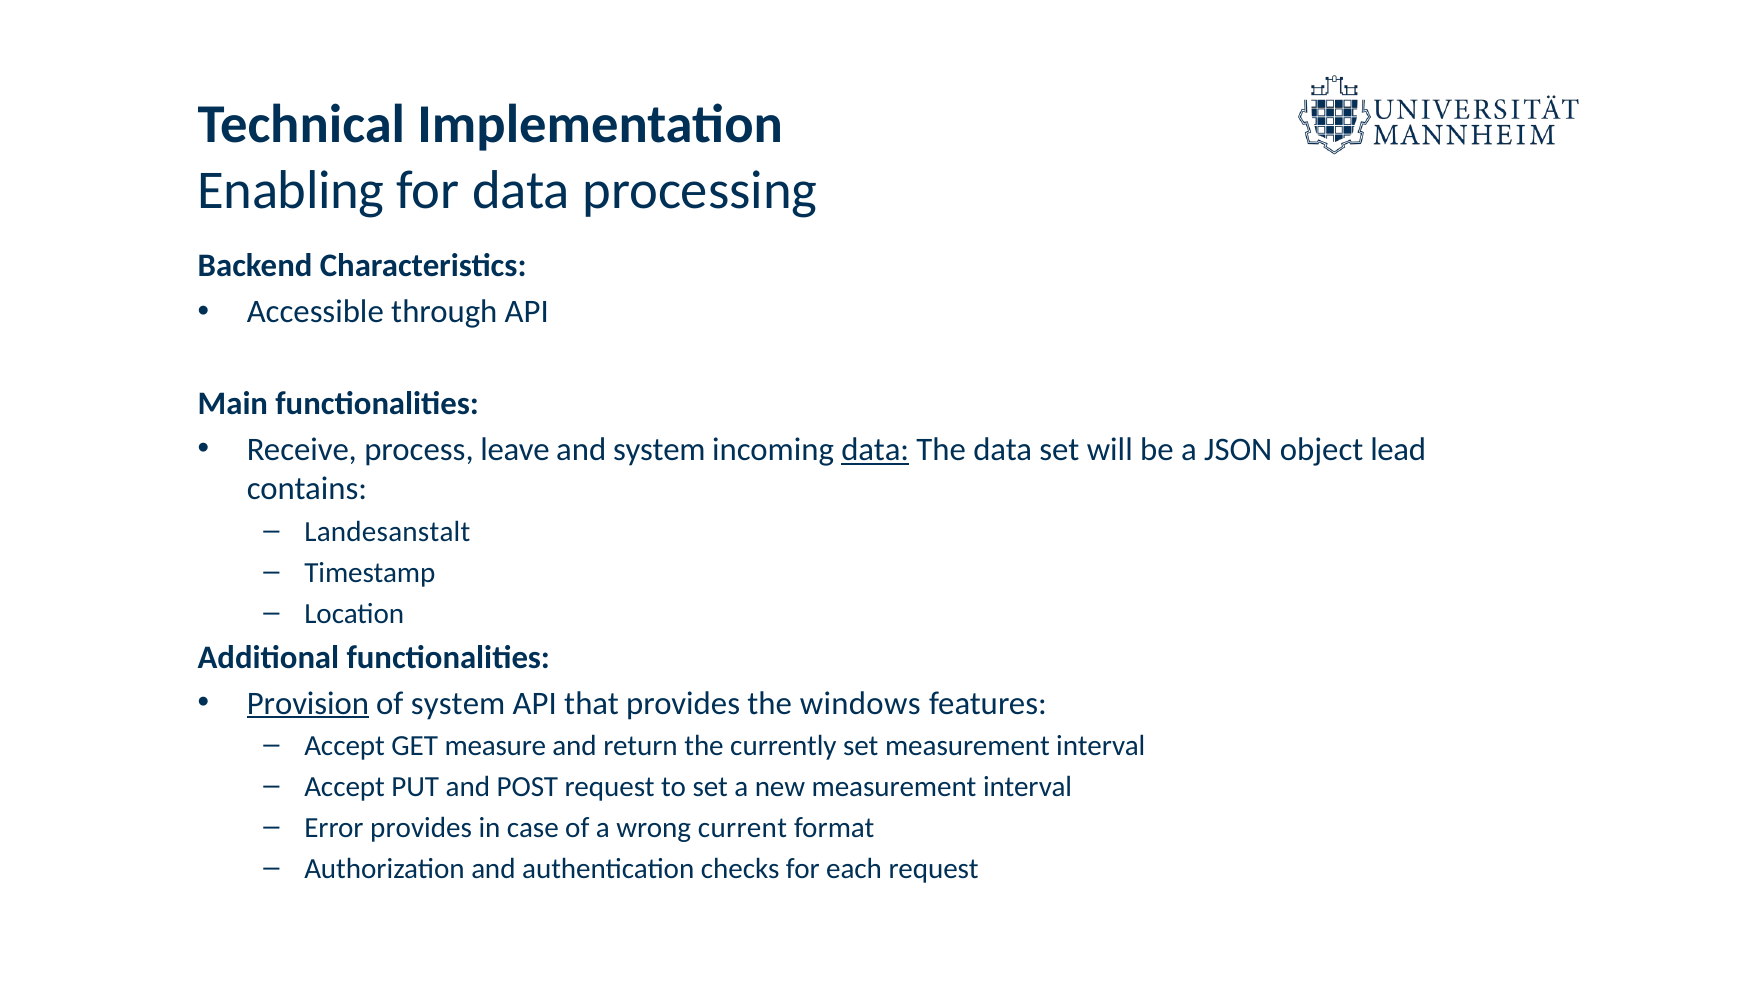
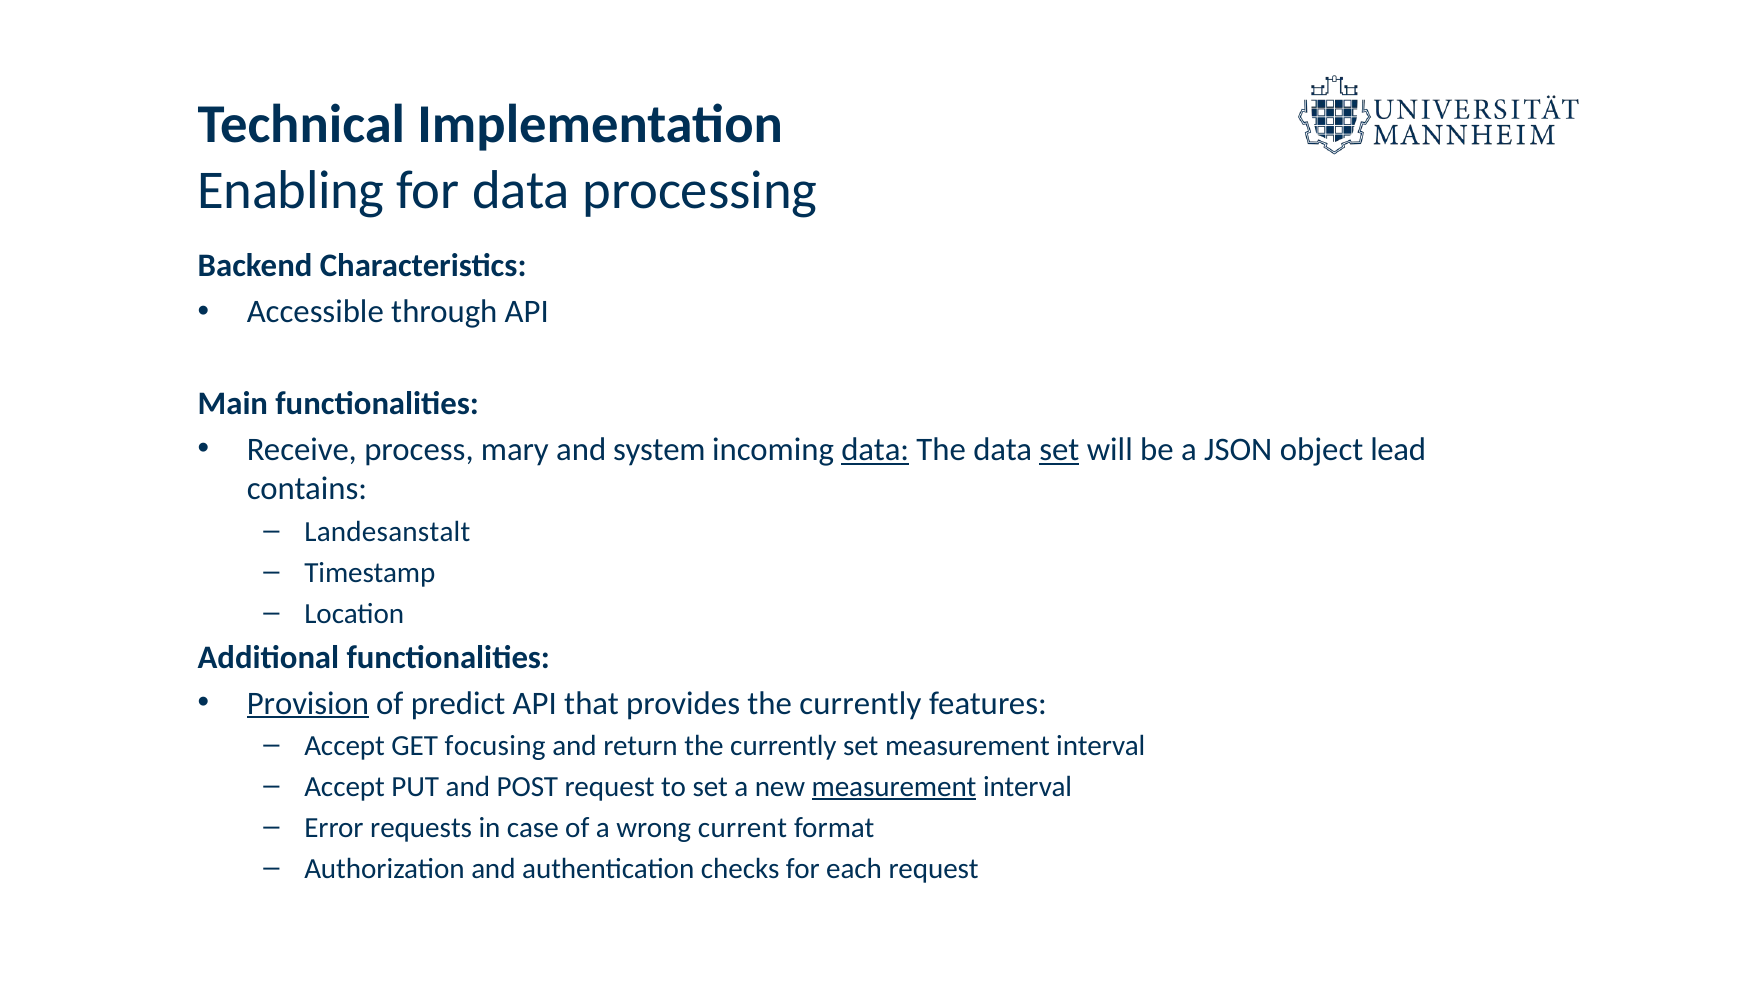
leave: leave -> mary (515, 450)
set underline: none -> present (1059, 450)
of system: system -> predict (458, 703)
provides the windows: windows -> currently (860, 703)
measure: measure -> focusing (495, 746)
measurement underline: none -> present (894, 787)
Error provides: provides -> requests (421, 827)
